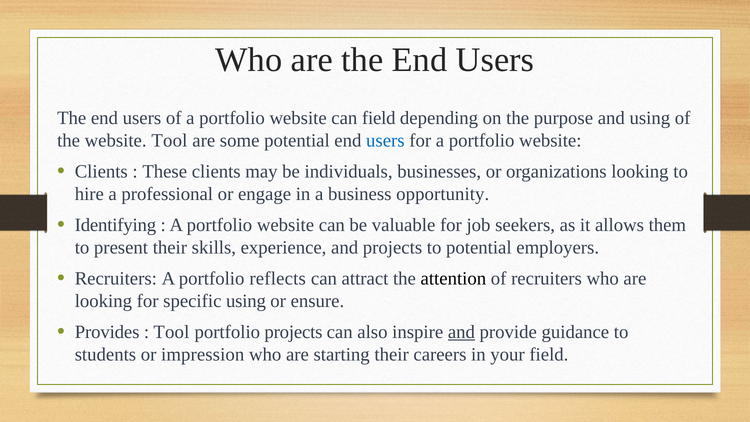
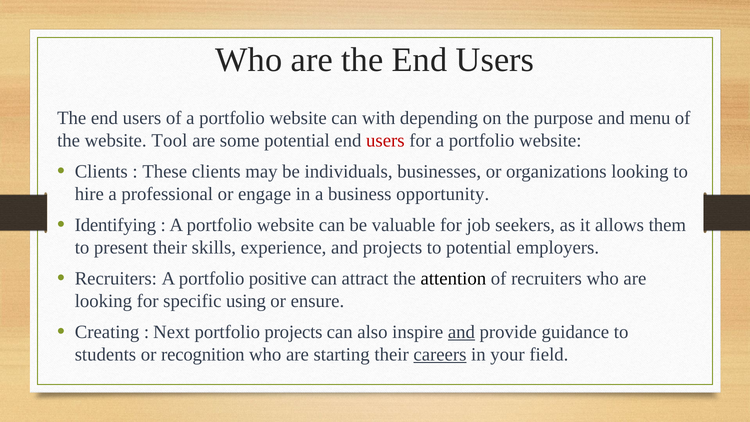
can field: field -> with (379, 118)
and using: using -> menu (650, 118)
users colour: blue -> red (385, 141)
reflects: reflects -> positive (278, 278)
Provides: Provides -> Creating (107, 332)
Tool: Tool -> Next (171, 332)
impression: impression -> recognition (203, 354)
careers underline: none -> present (440, 354)
